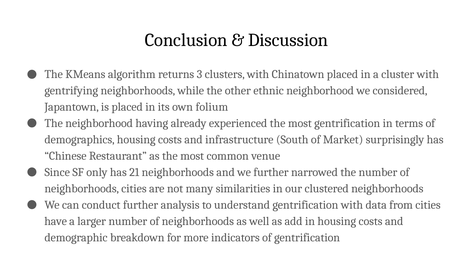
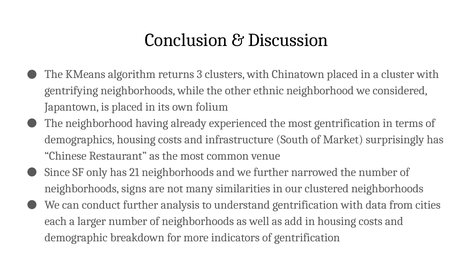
neighborhoods cities: cities -> signs (134, 189)
have: have -> each (56, 221)
